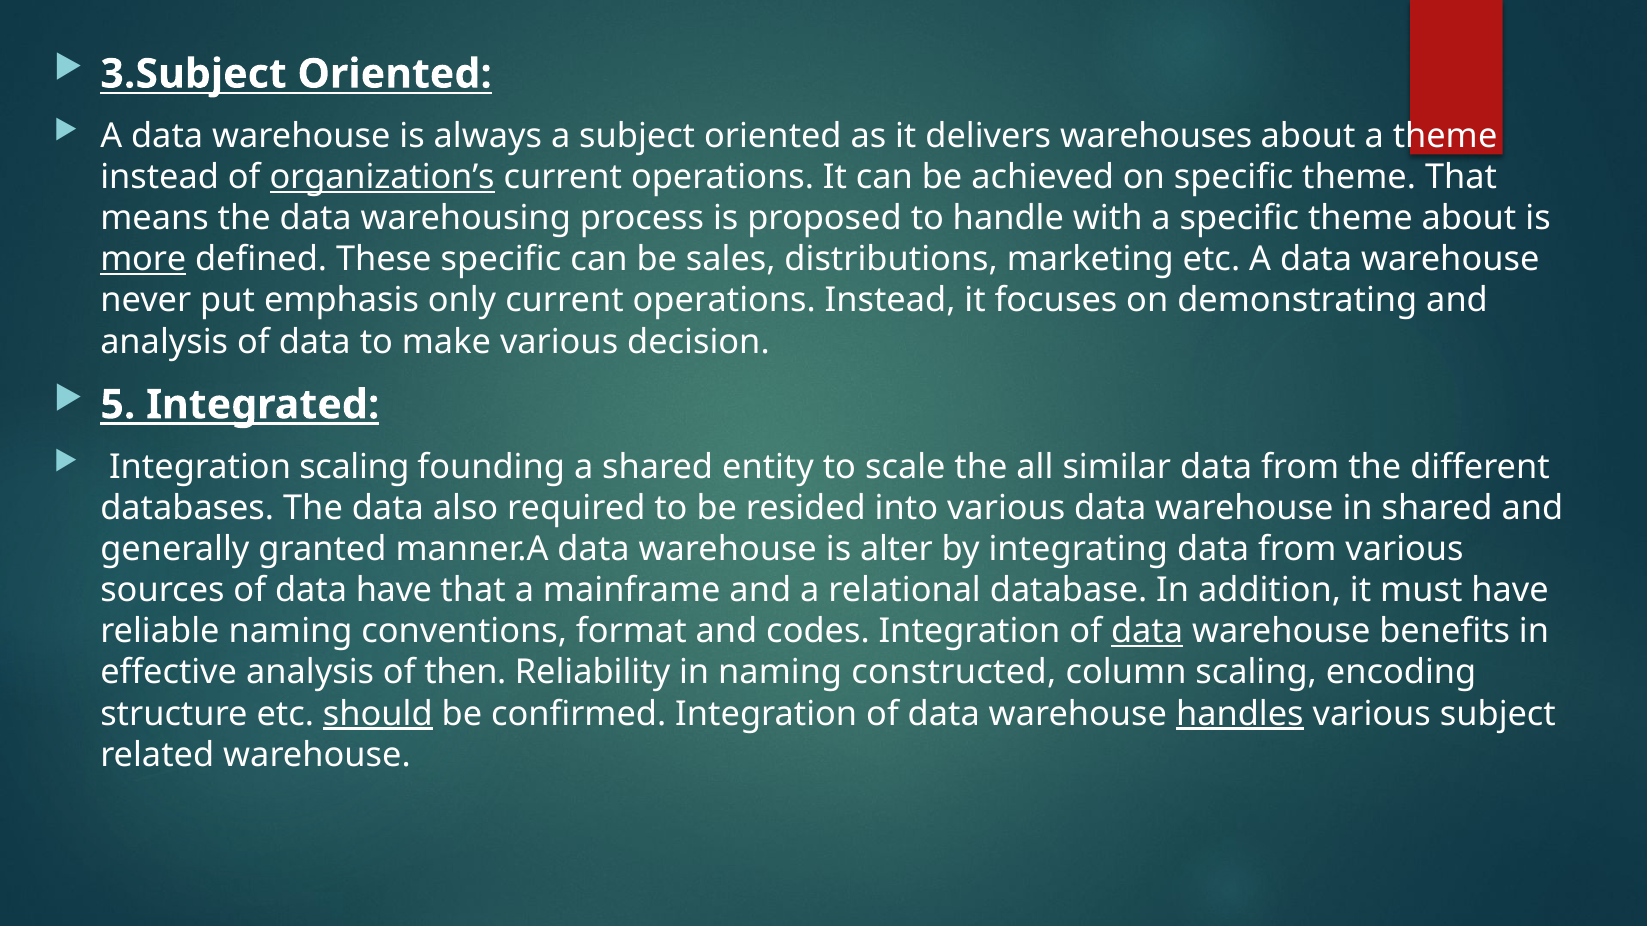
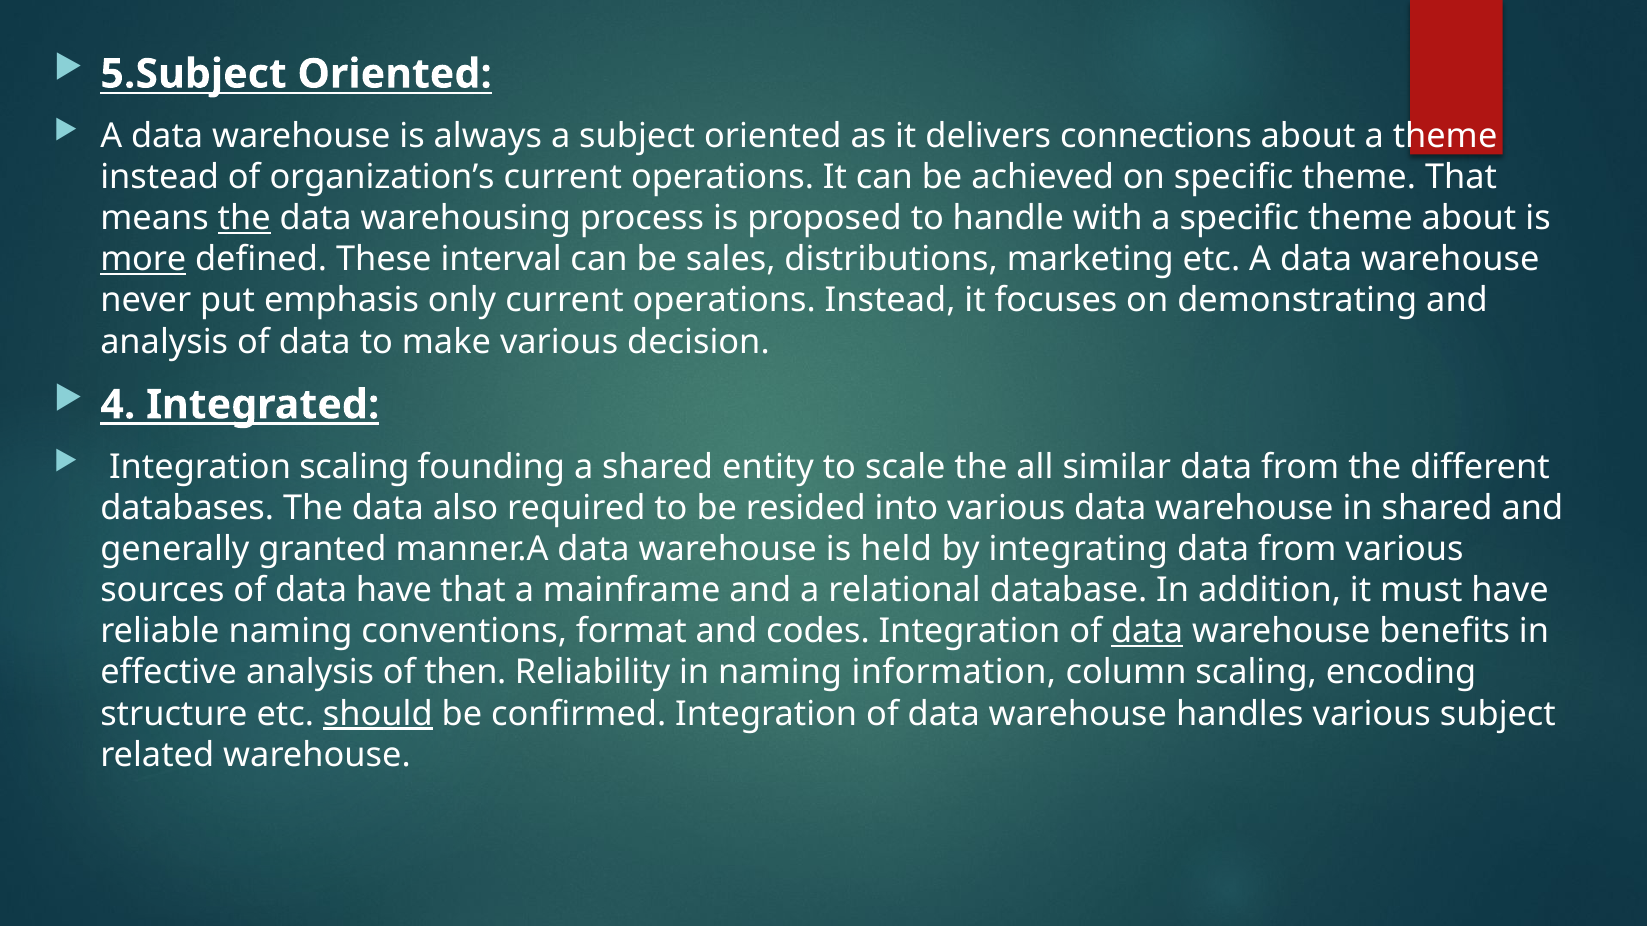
3.Subject: 3.Subject -> 5.Subject (194, 74)
warehouses: warehouses -> connections (1156, 136)
organization’s underline: present -> none (382, 177)
the underline: none -> present (244, 218)
These specific: specific -> interval (501, 260)
5: 5 -> 4 (118, 405)
alter: alter -> held (896, 549)
constructed: constructed -> information (954, 673)
handles underline: present -> none (1240, 714)
